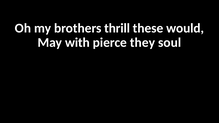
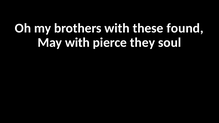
brothers thrill: thrill -> with (117, 28)
would: would -> found (185, 28)
